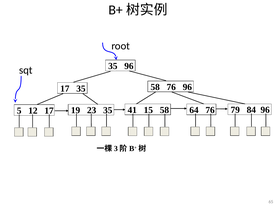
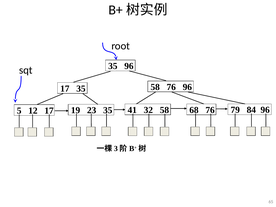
15: 15 -> 32 (148, 110)
64: 64 -> 68 (194, 110)
